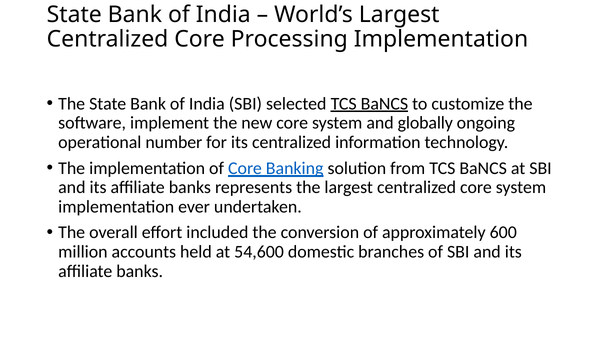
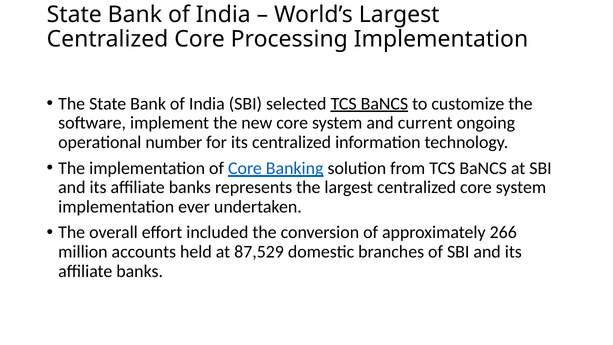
globally: globally -> current (425, 123)
600: 600 -> 266 (503, 232)
54,600: 54,600 -> 87,529 (259, 252)
